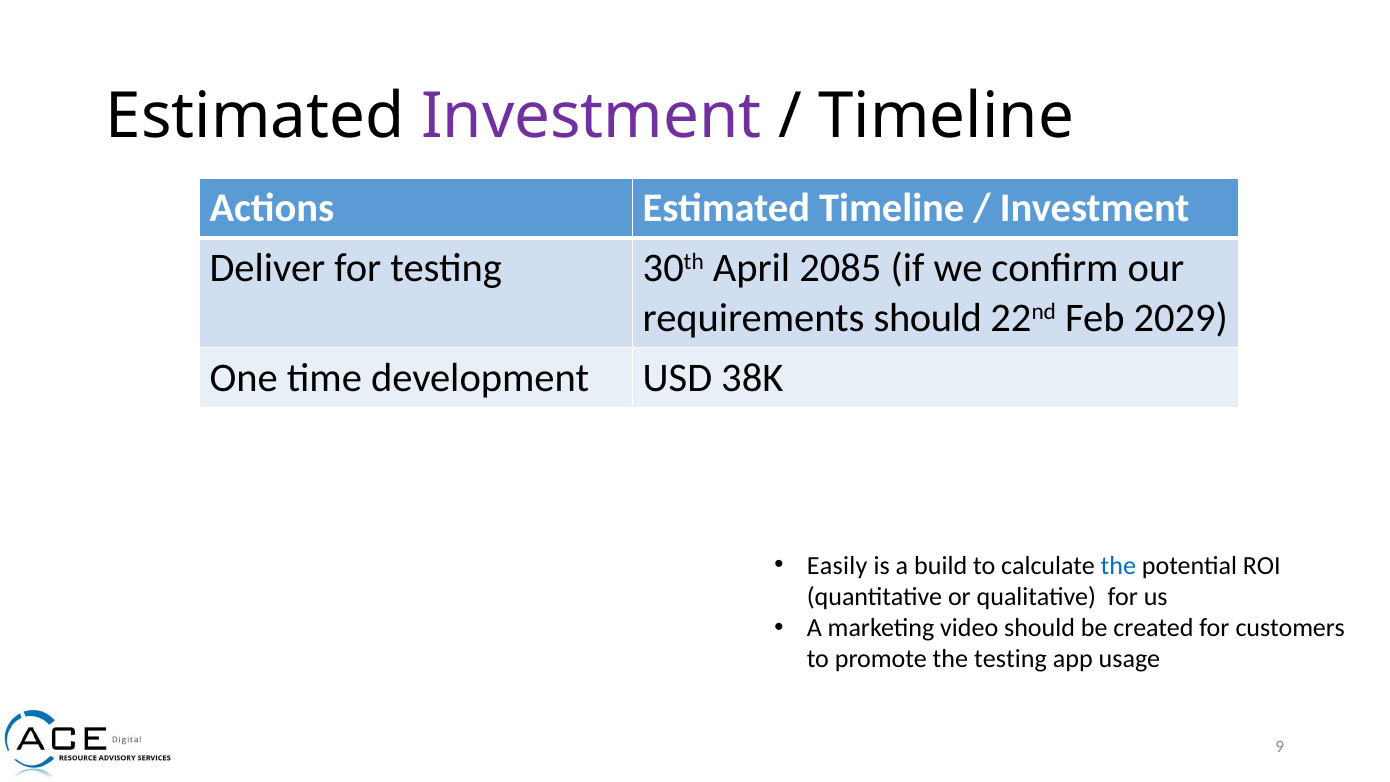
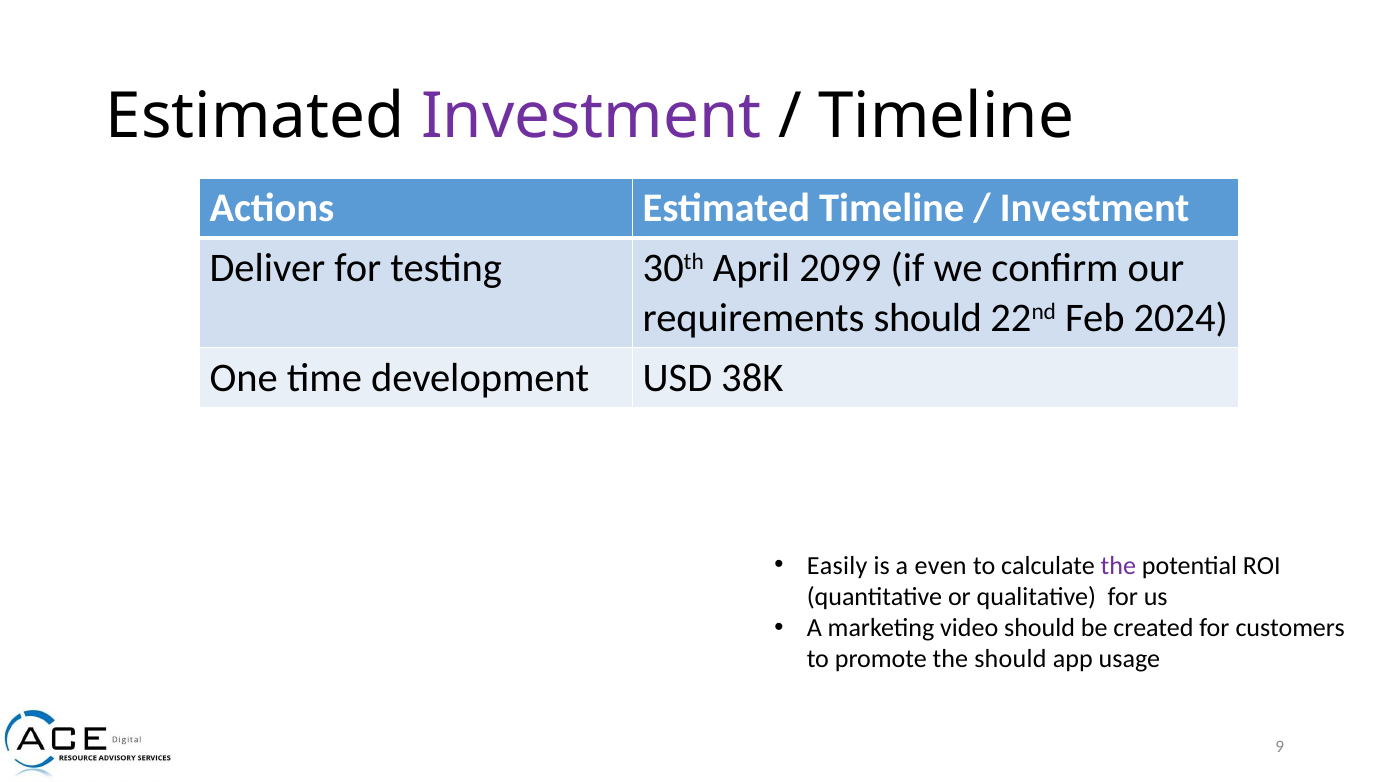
2085: 2085 -> 2099 (840, 269)
2029: 2029 -> 2024 (1181, 318)
build: build -> even (941, 565)
the colour: blue -> purple (1118, 565)
the testing: testing -> should (1010, 659)
